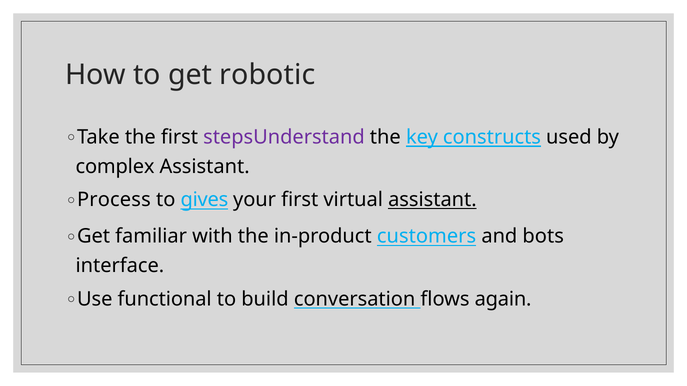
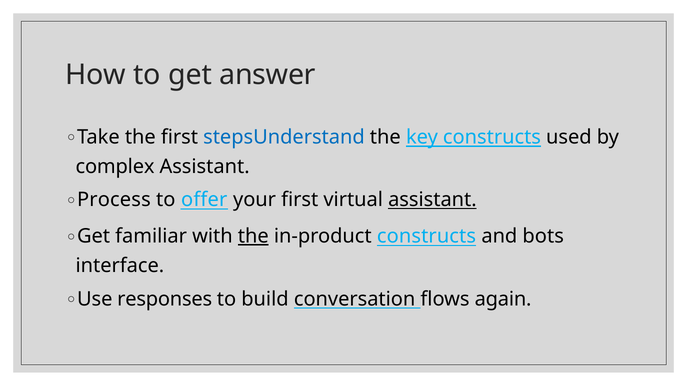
robotic: robotic -> answer (268, 75)
stepsUnderstand colour: purple -> blue (284, 137)
gives: gives -> offer (204, 200)
the underline: none -> present (253, 236)
in-product customers: customers -> constructs (427, 236)
functional: functional -> responses (165, 299)
